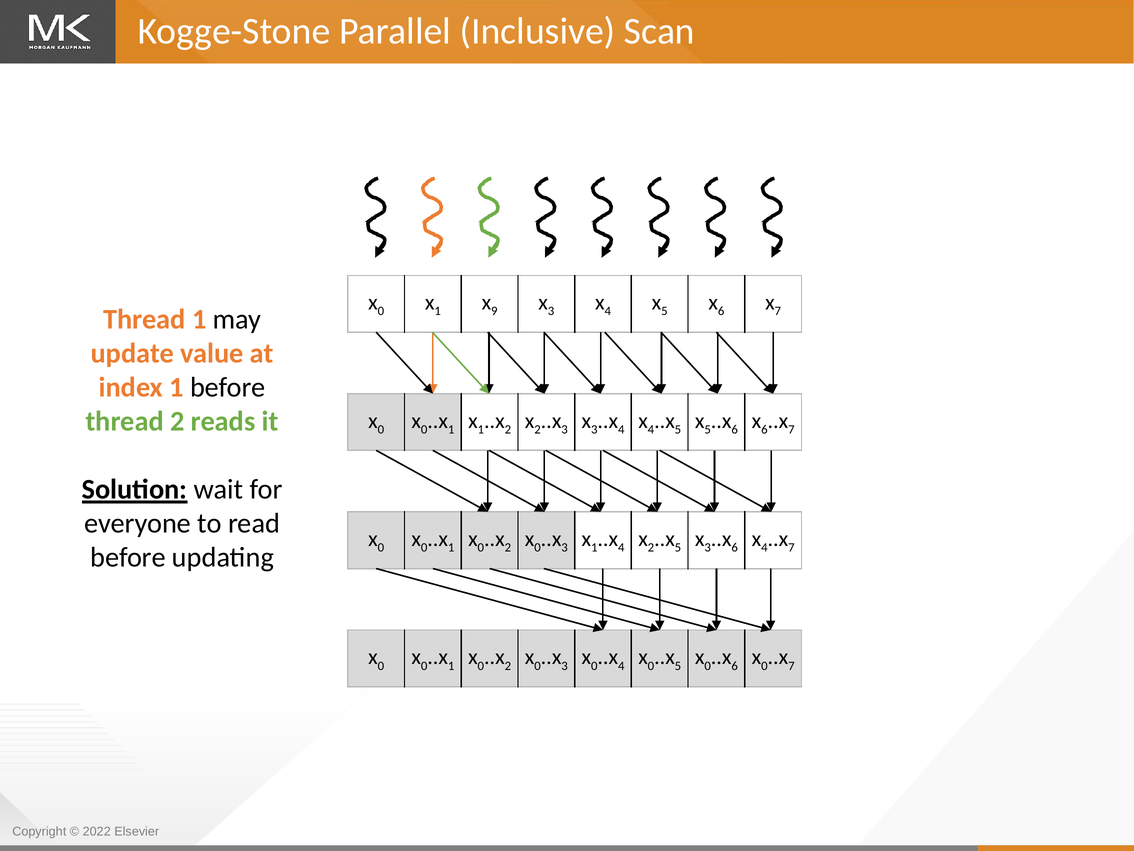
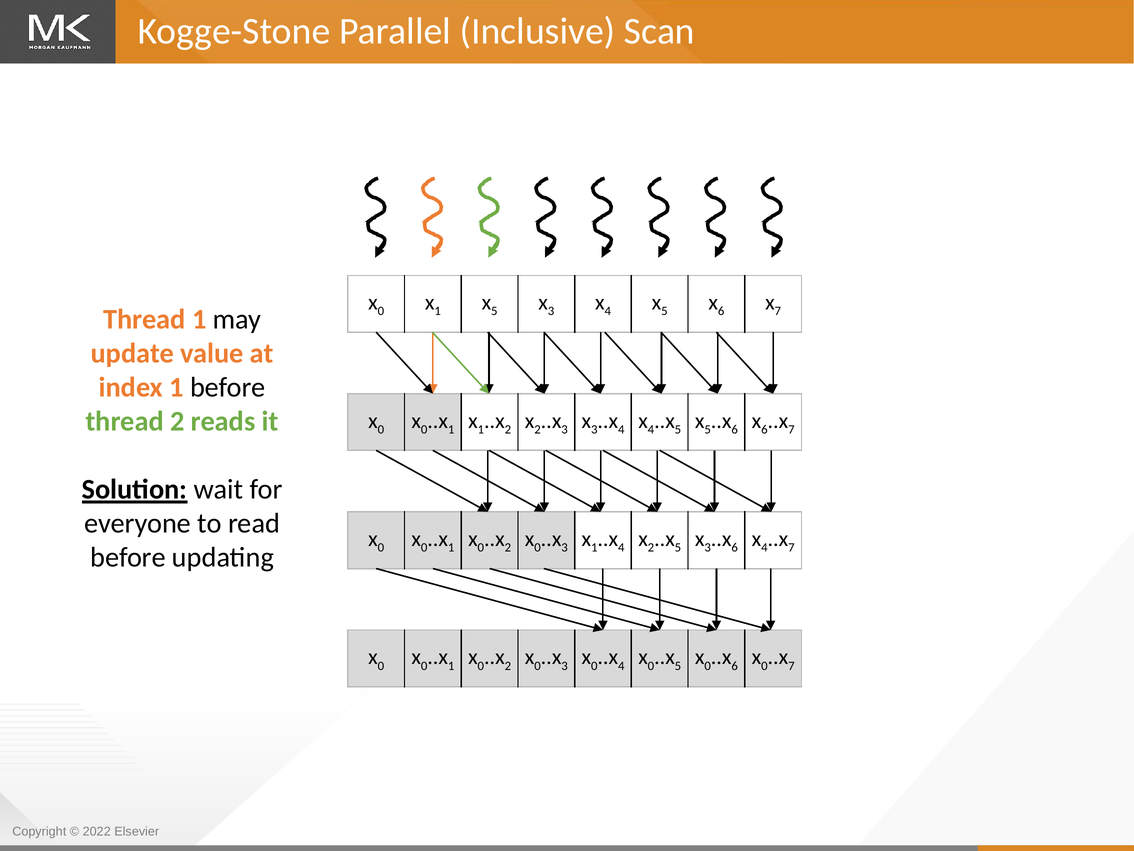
9: 9 -> 5 (494, 311)
